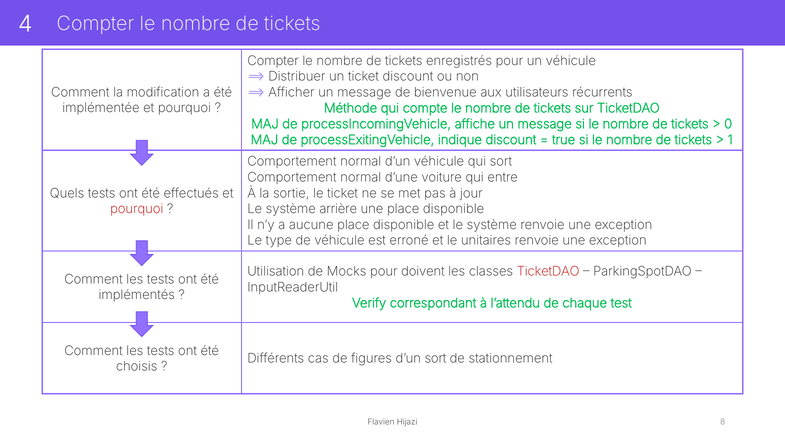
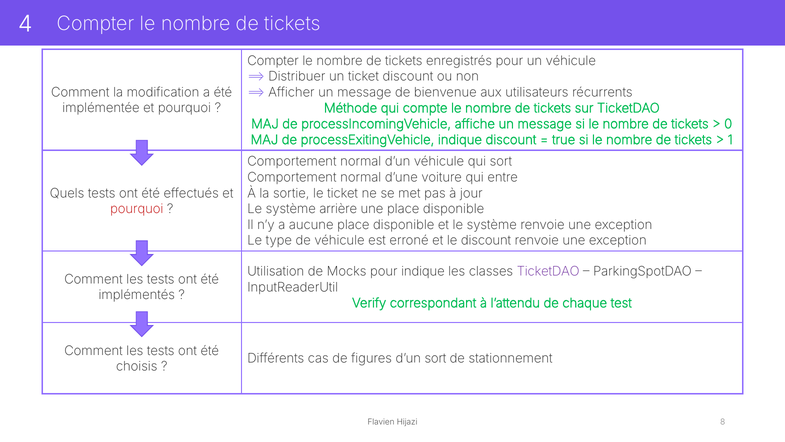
le unitaires: unitaires -> discount (486, 240)
pour doivent: doivent -> indique (423, 271)
TicketDAO colour: red -> purple (548, 271)
